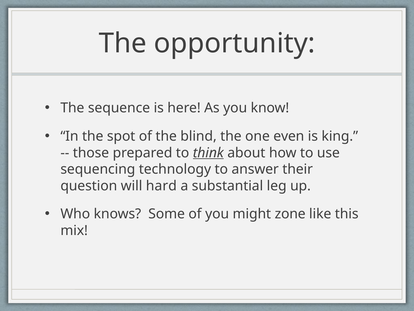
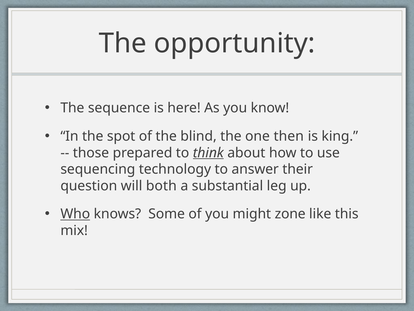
even: even -> then (289, 136)
hard: hard -> both (161, 186)
Who underline: none -> present (75, 214)
